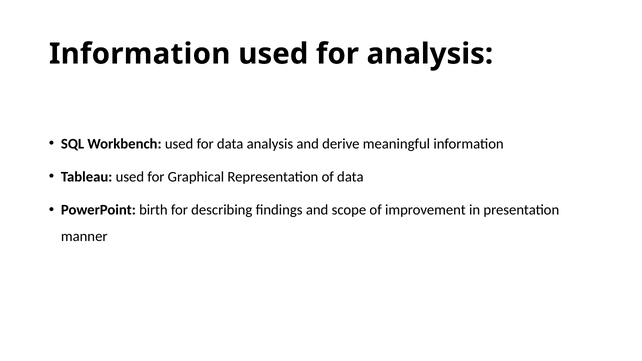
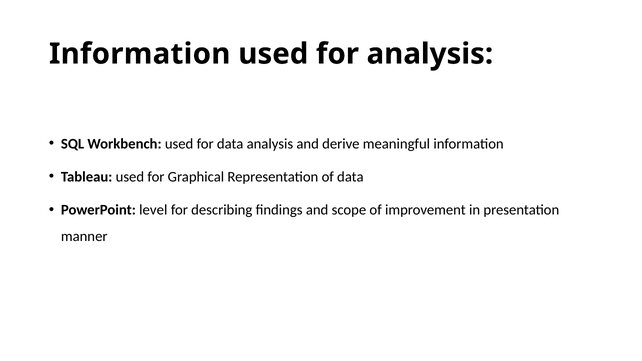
birth: birth -> level (153, 210)
